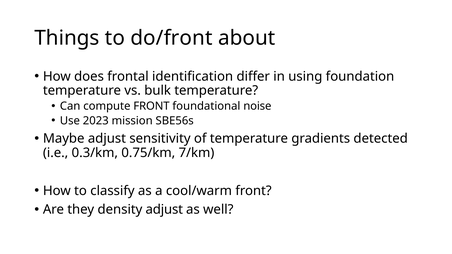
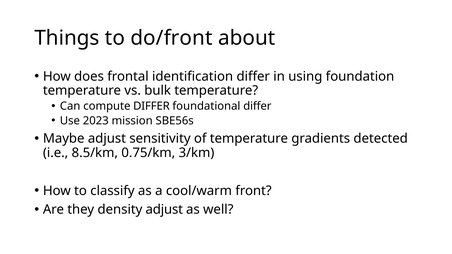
compute FRONT: FRONT -> DIFFER (151, 106)
foundational noise: noise -> differ (257, 106)
0.3/km: 0.3/km -> 8.5/km (95, 153)
7/km: 7/km -> 3/km (196, 153)
